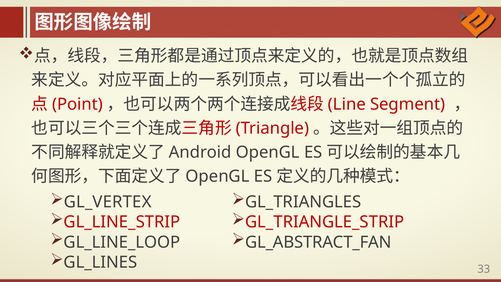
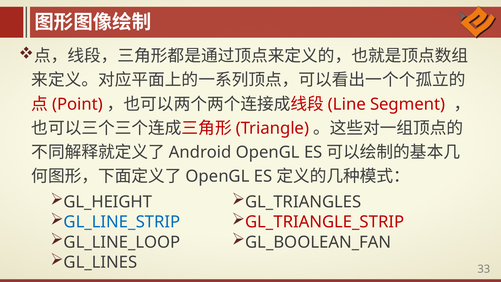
GL_VERTEX: GL_VERTEX -> GL_HEIGHT (108, 202)
GL_LINE_STRIP colour: red -> blue (122, 222)
GL_ABSTRACT_FAN: GL_ABSTRACT_FAN -> GL_BOOLEAN_FAN (318, 242)
